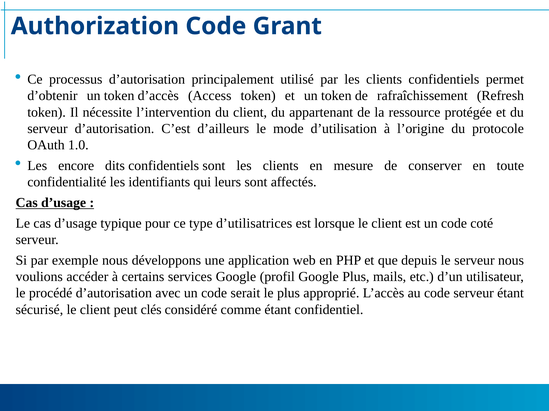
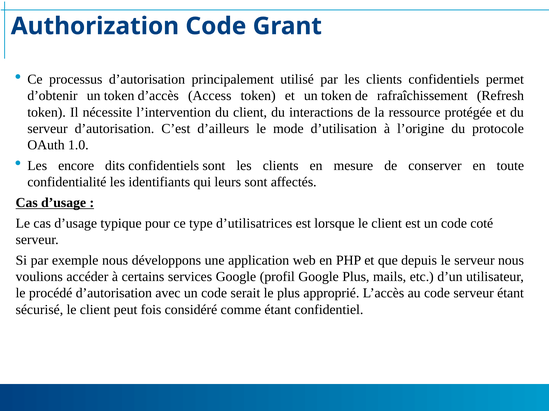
appartenant: appartenant -> interactions (321, 112)
clés: clés -> fois (151, 310)
